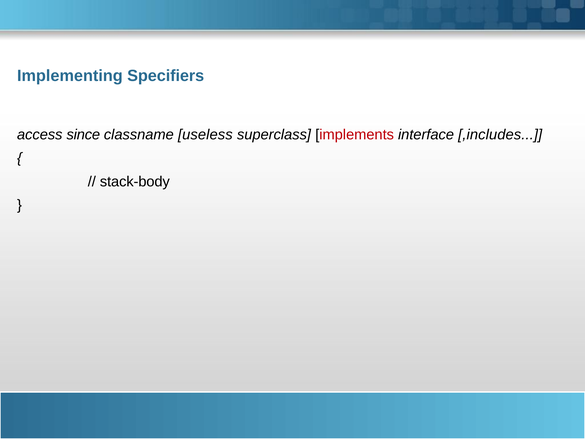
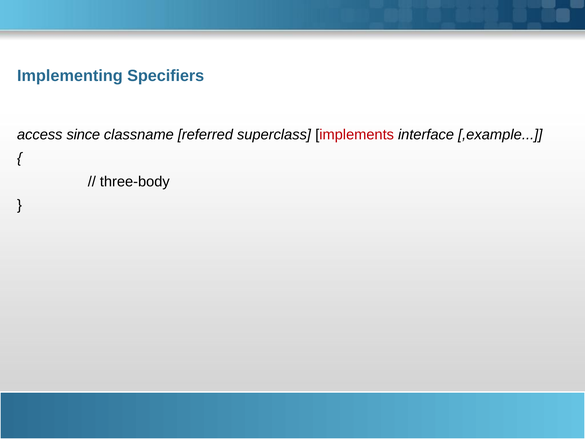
useless: useless -> referred (205, 135)
,includes: ,includes -> ,example (500, 135)
stack-body: stack-body -> three-body (135, 181)
